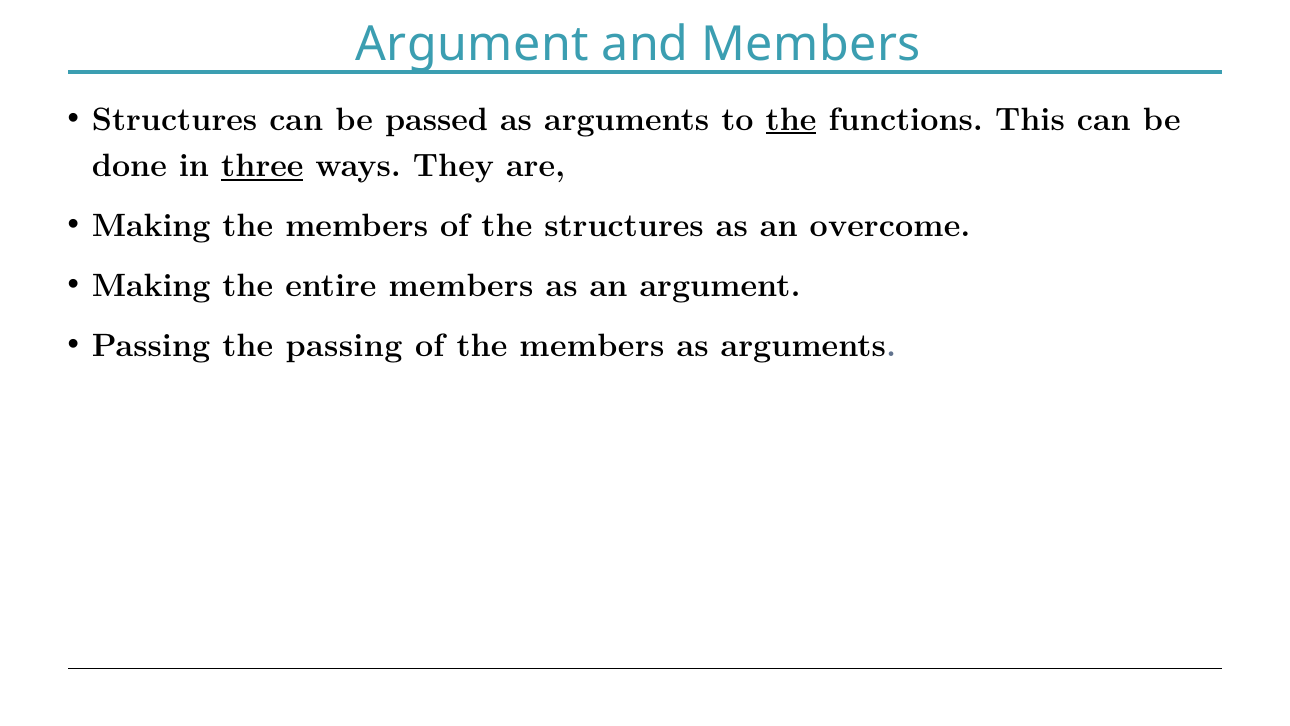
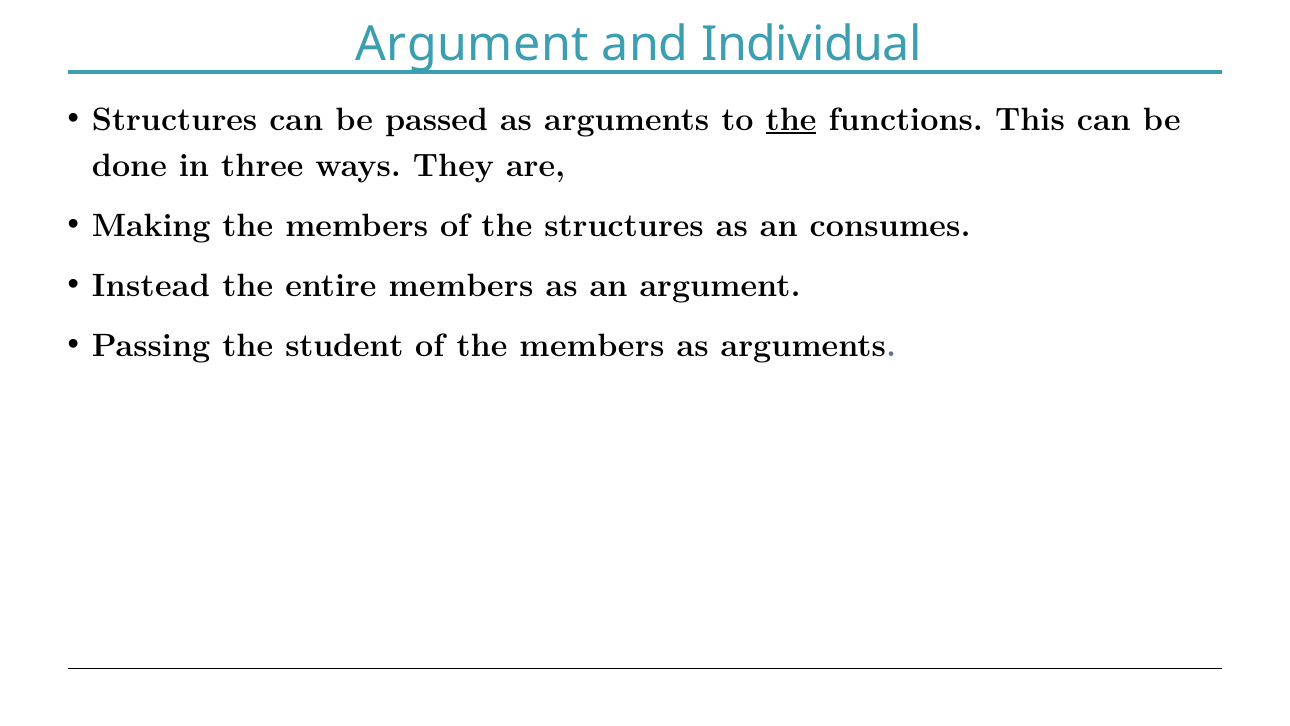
and Members: Members -> Individual (812, 45)
three underline: present -> none (262, 166)
overcome: overcome -> consumes (890, 226)
Making: Making -> Instead (151, 286)
the passing: passing -> student (344, 346)
